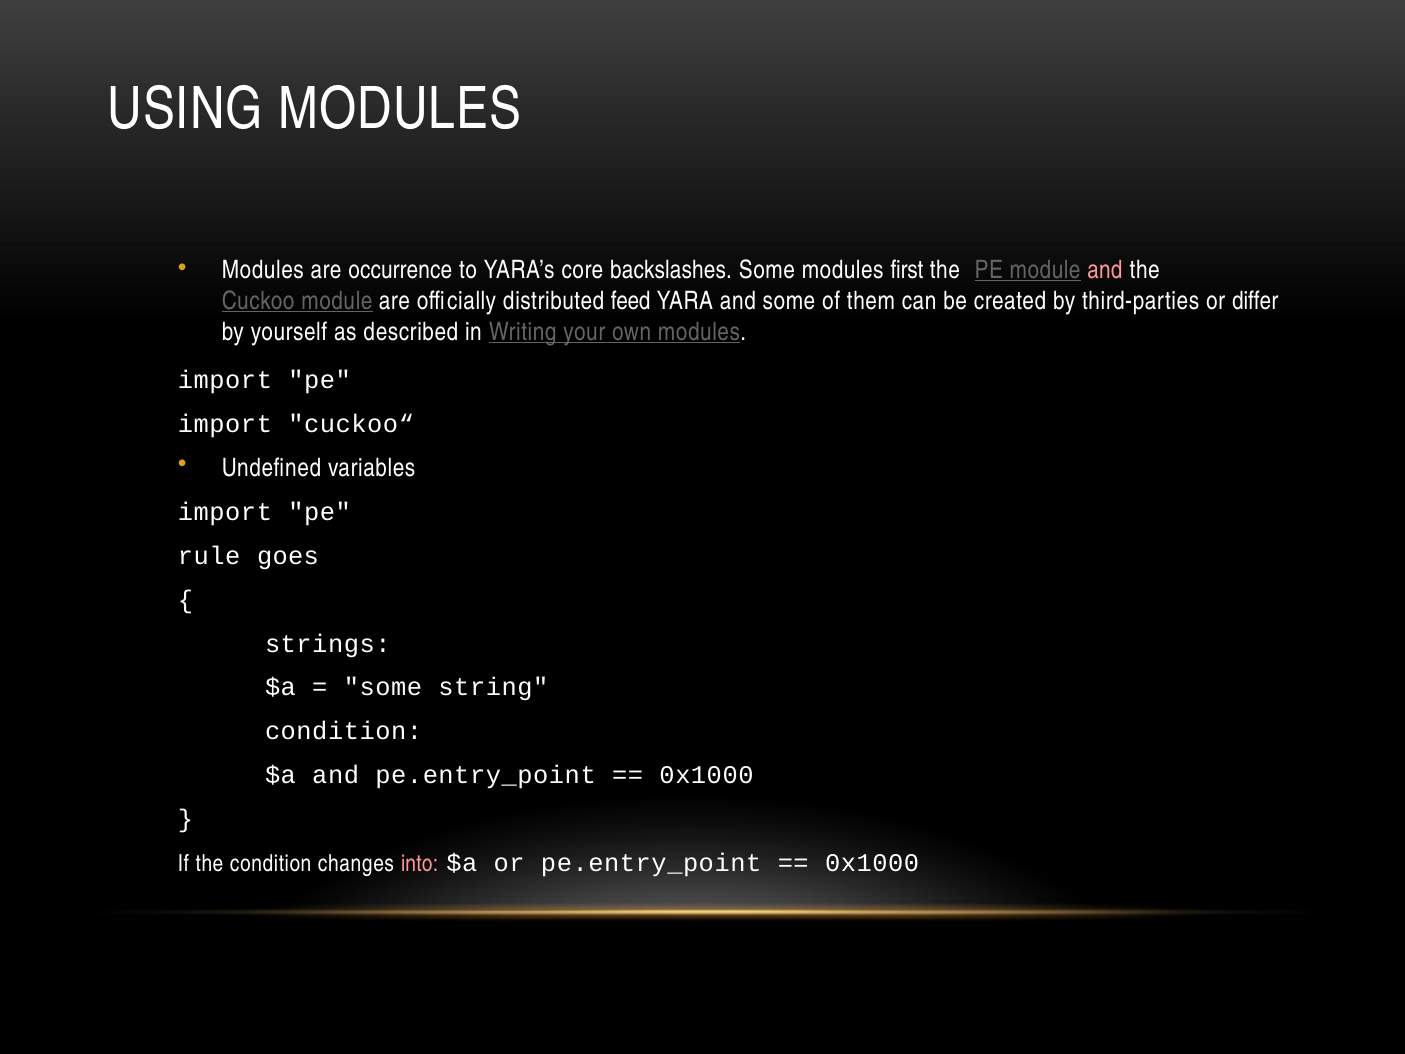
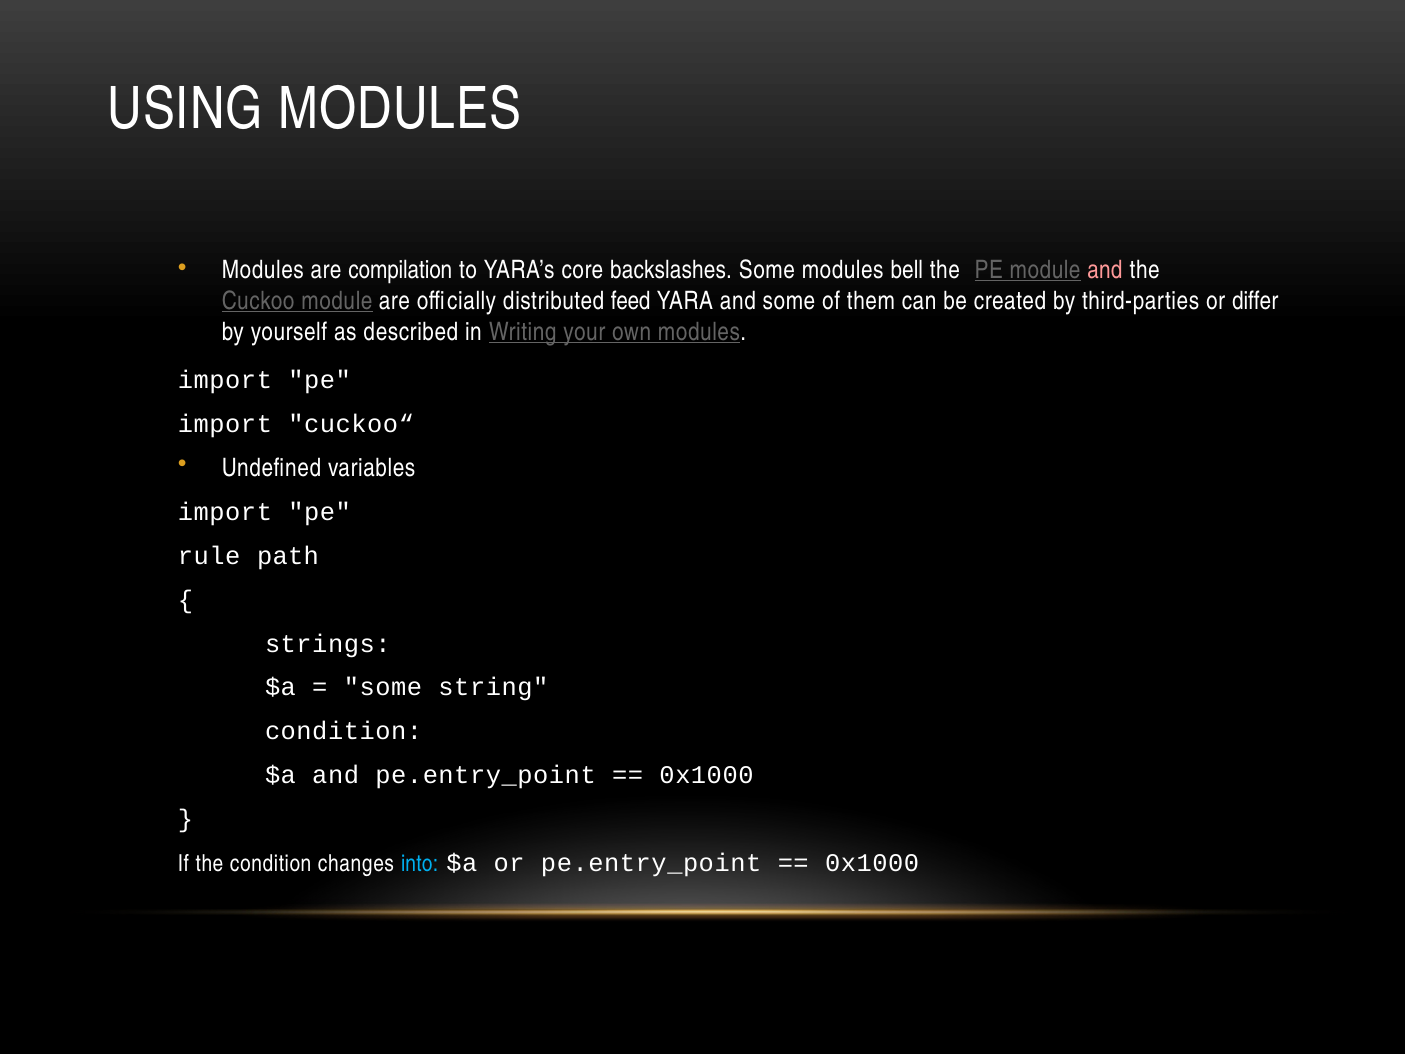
occurrence: occurrence -> compilation (400, 270)
first: first -> bell (907, 270)
goes: goes -> path (288, 556)
into colour: pink -> light blue (420, 864)
